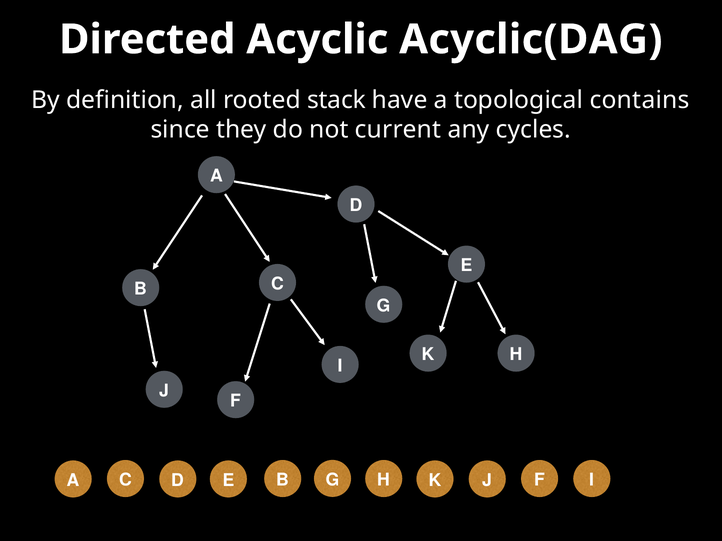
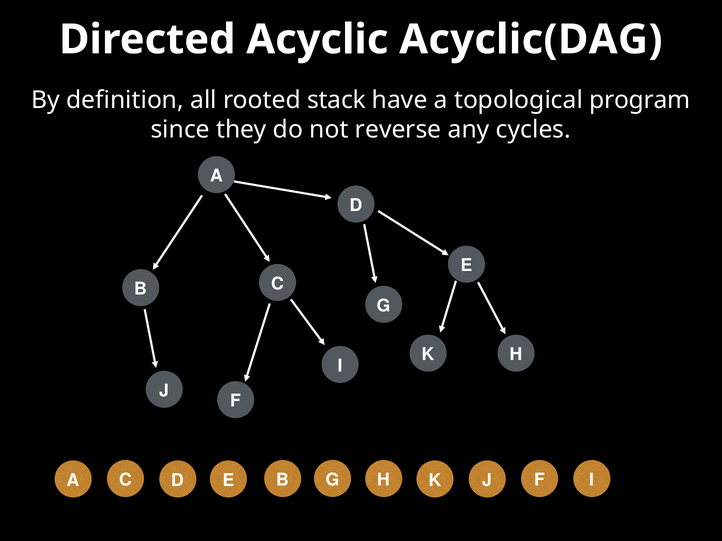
contains: contains -> program (640, 100)
current: current -> reverse (398, 130)
